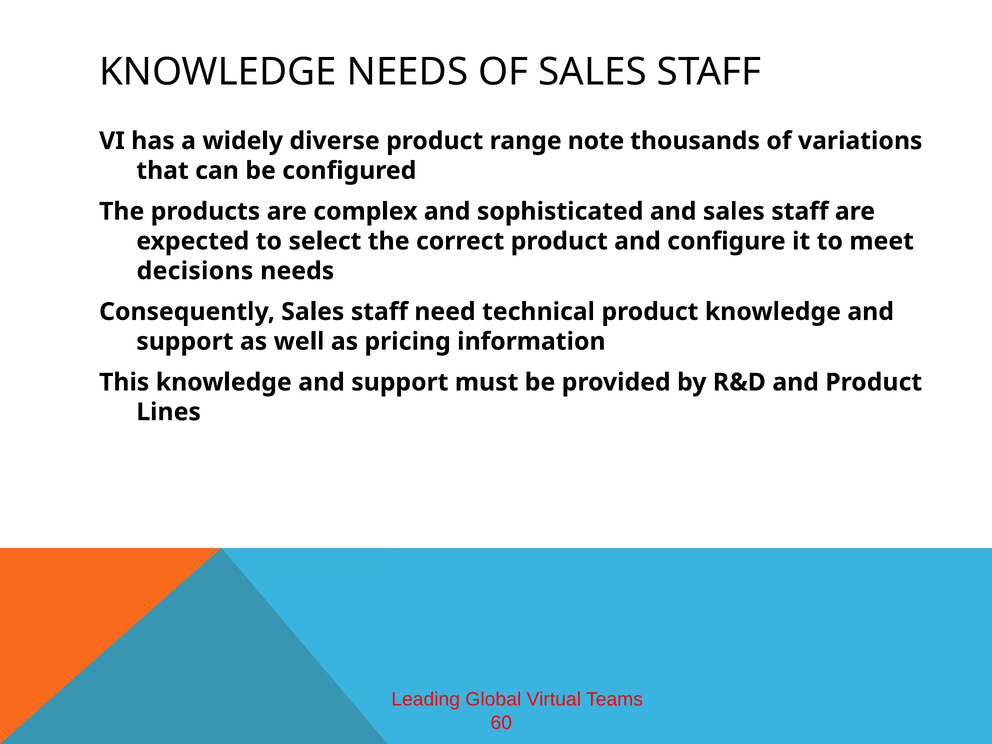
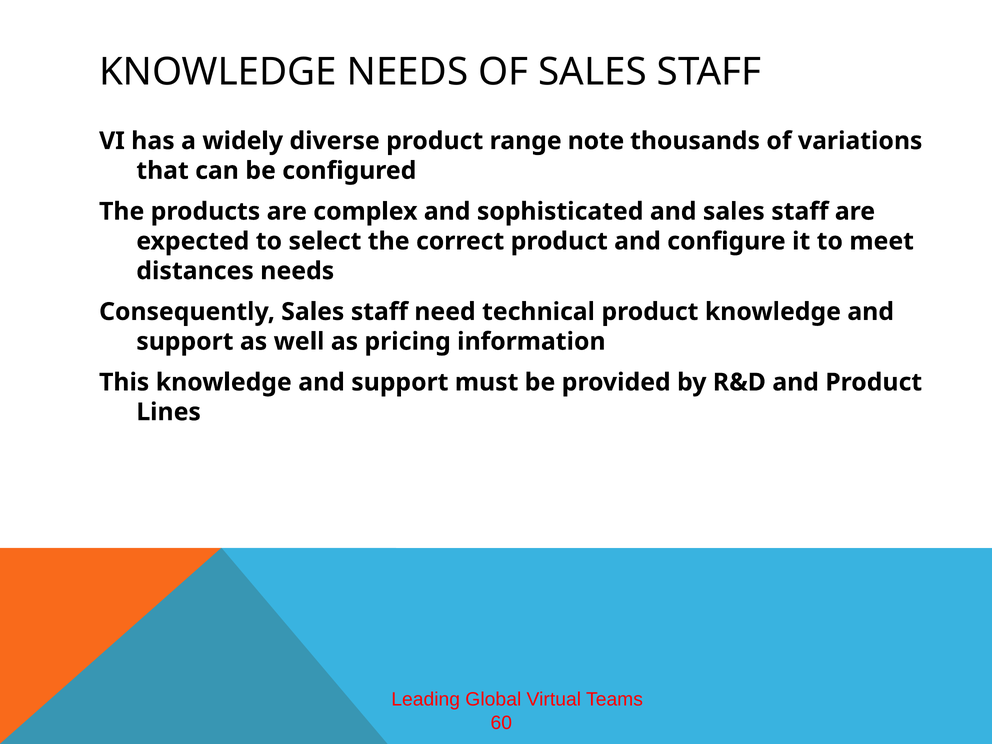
decisions: decisions -> distances (195, 271)
